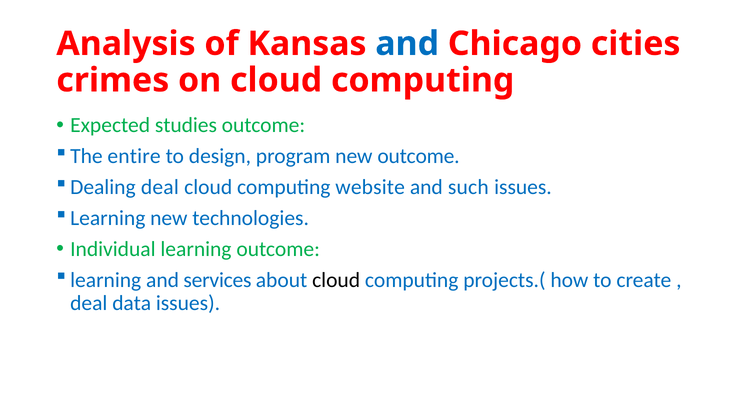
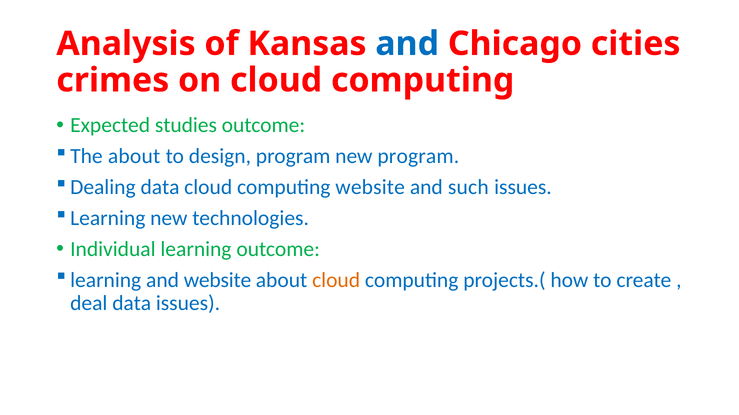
The entire: entire -> about (134, 156)
new outcome: outcome -> program (418, 156)
Dealing deal: deal -> data (160, 187)
and services: services -> website (218, 280)
cloud colour: black -> orange (336, 280)
